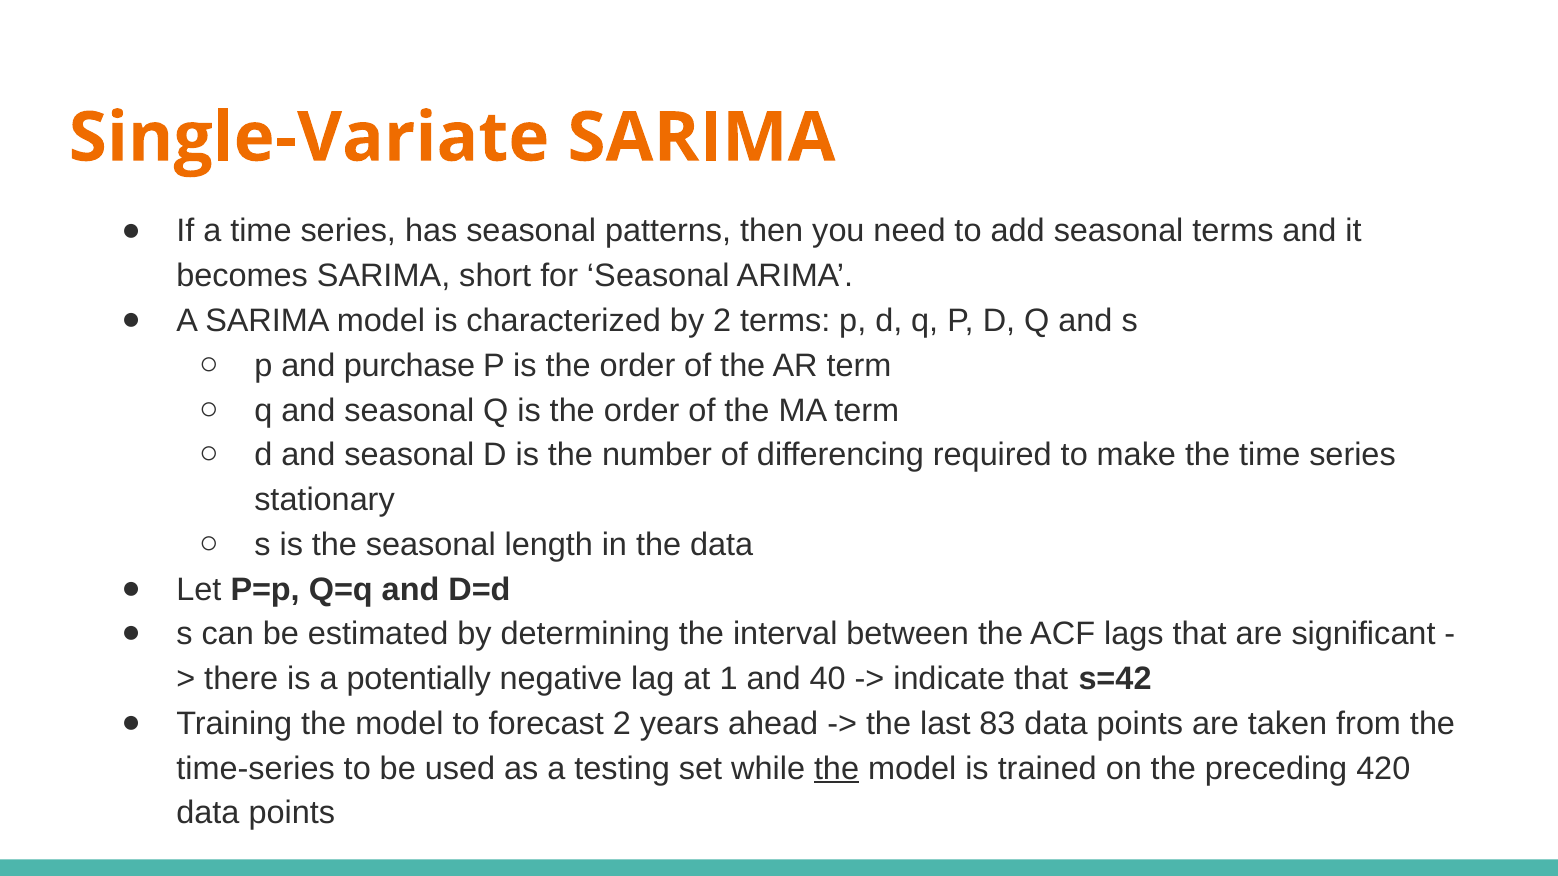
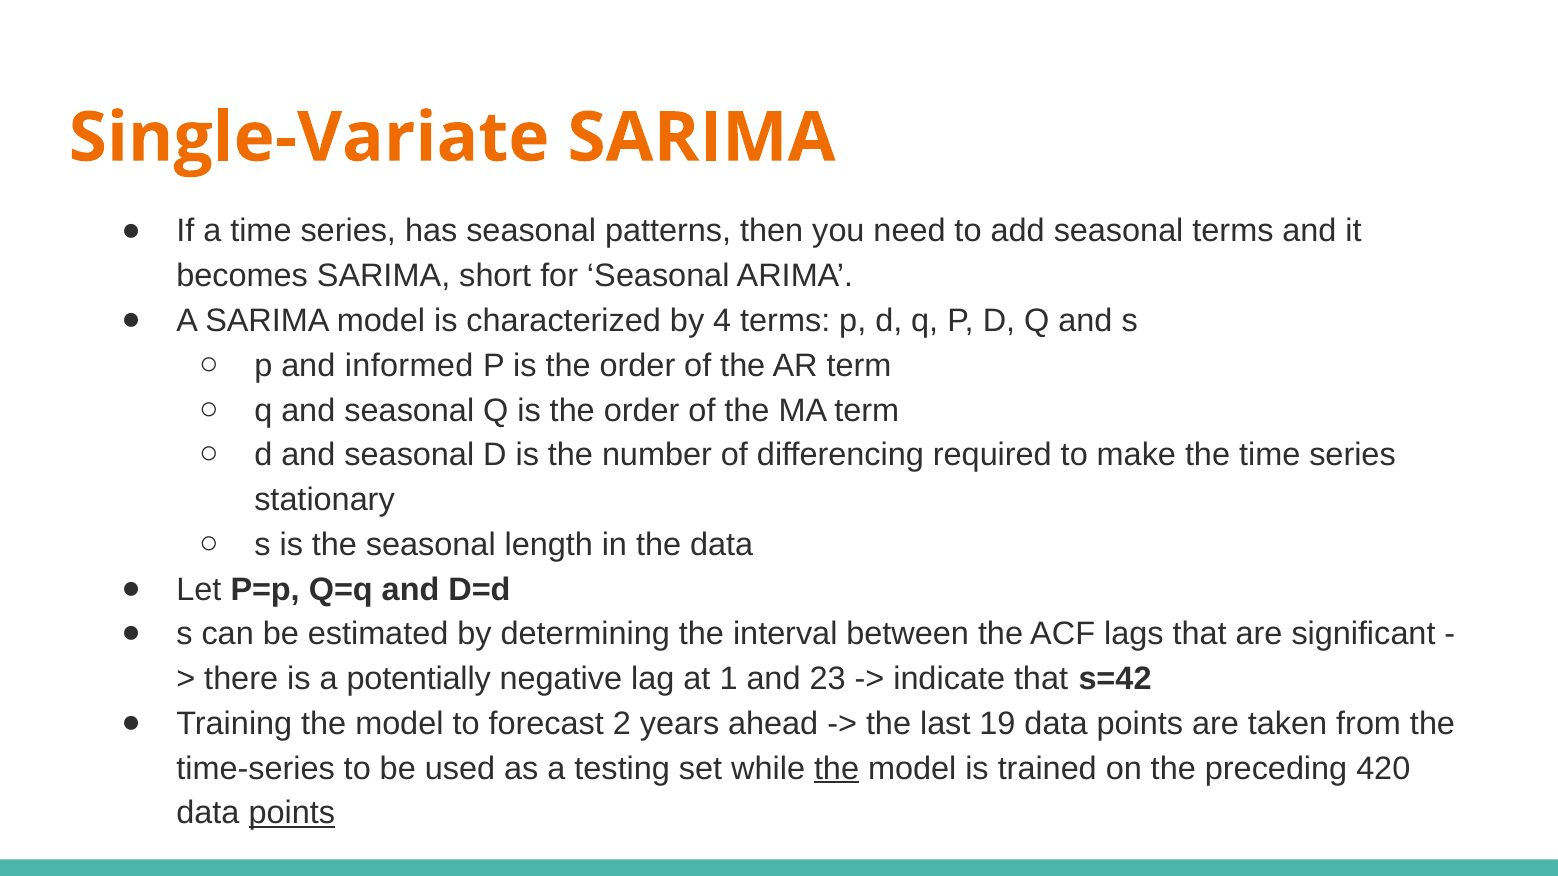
by 2: 2 -> 4 (722, 321)
purchase: purchase -> informed (409, 366)
40: 40 -> 23 (828, 679)
83: 83 -> 19 (997, 724)
points underline: none -> present (292, 813)
